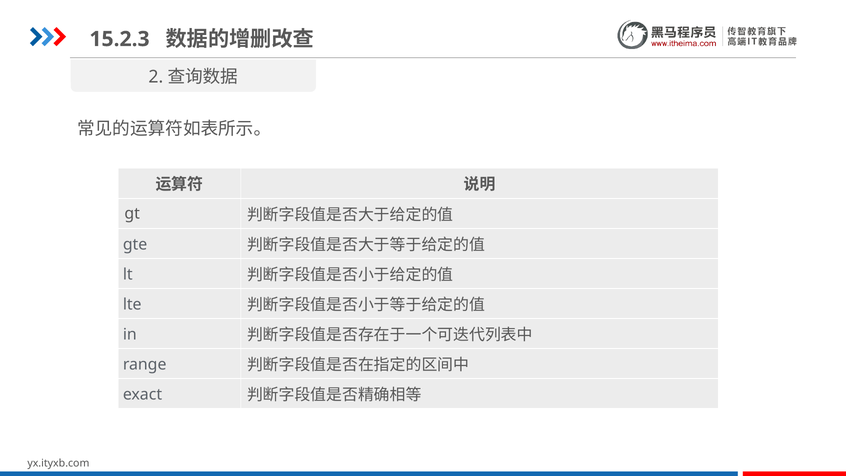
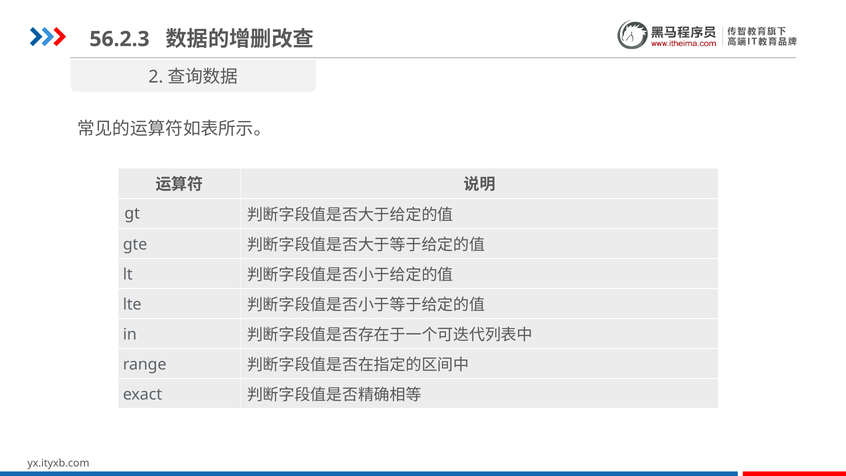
15.2.3: 15.2.3 -> 56.2.3 (120, 39)
